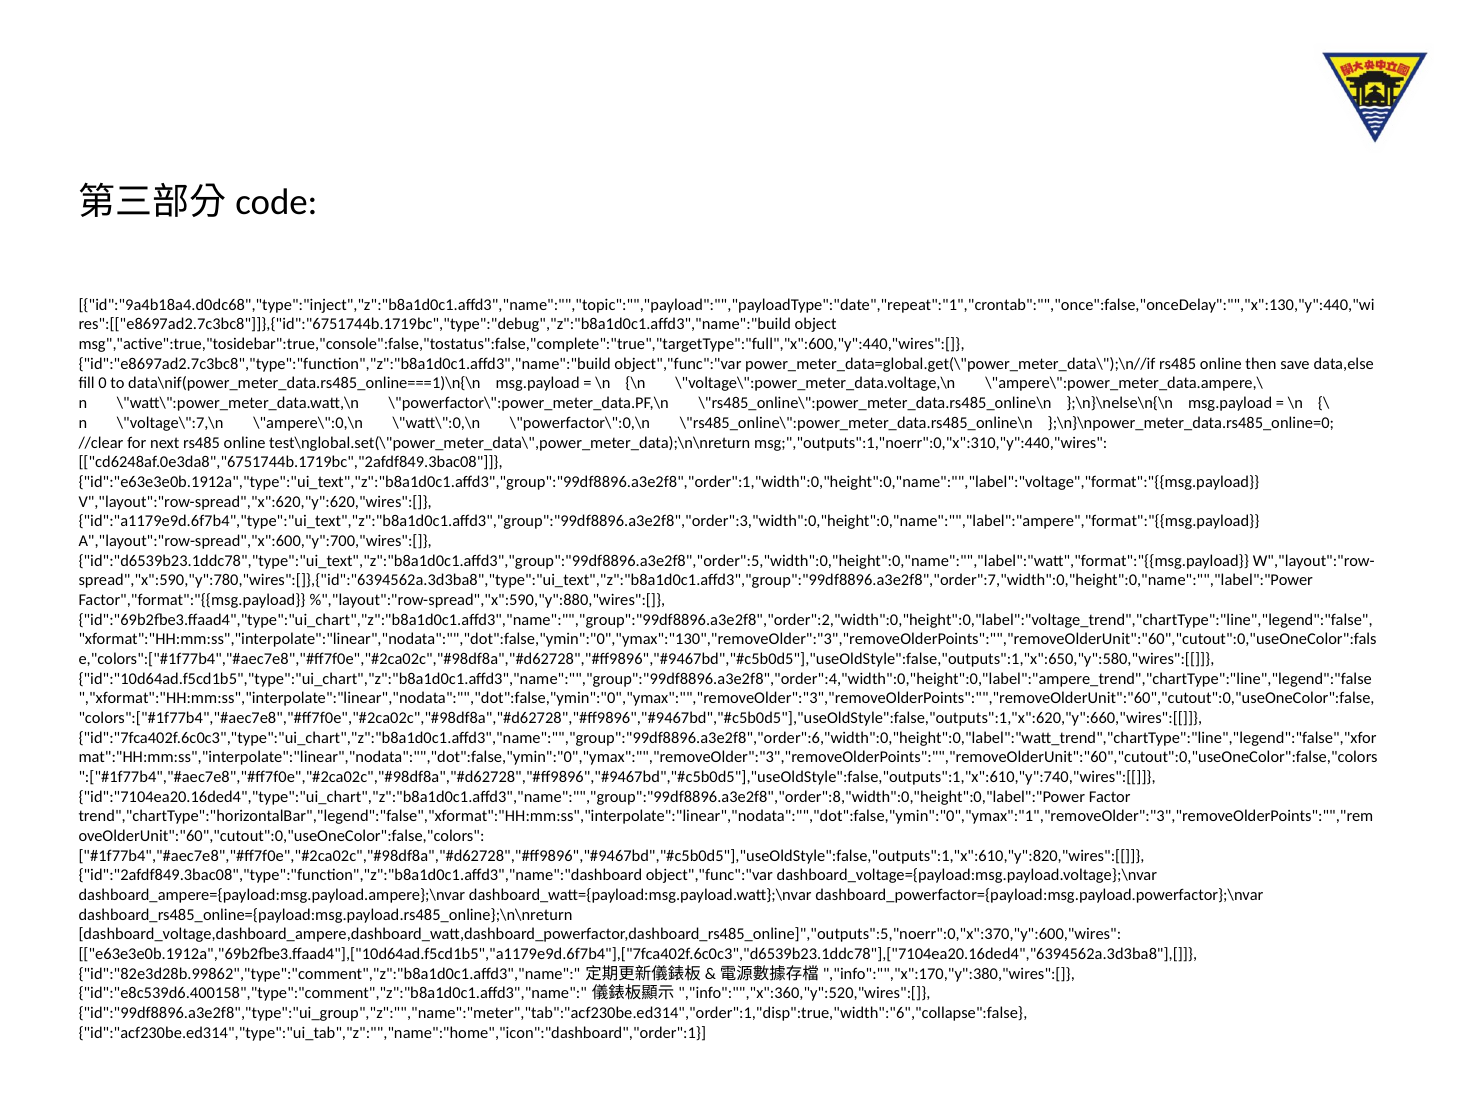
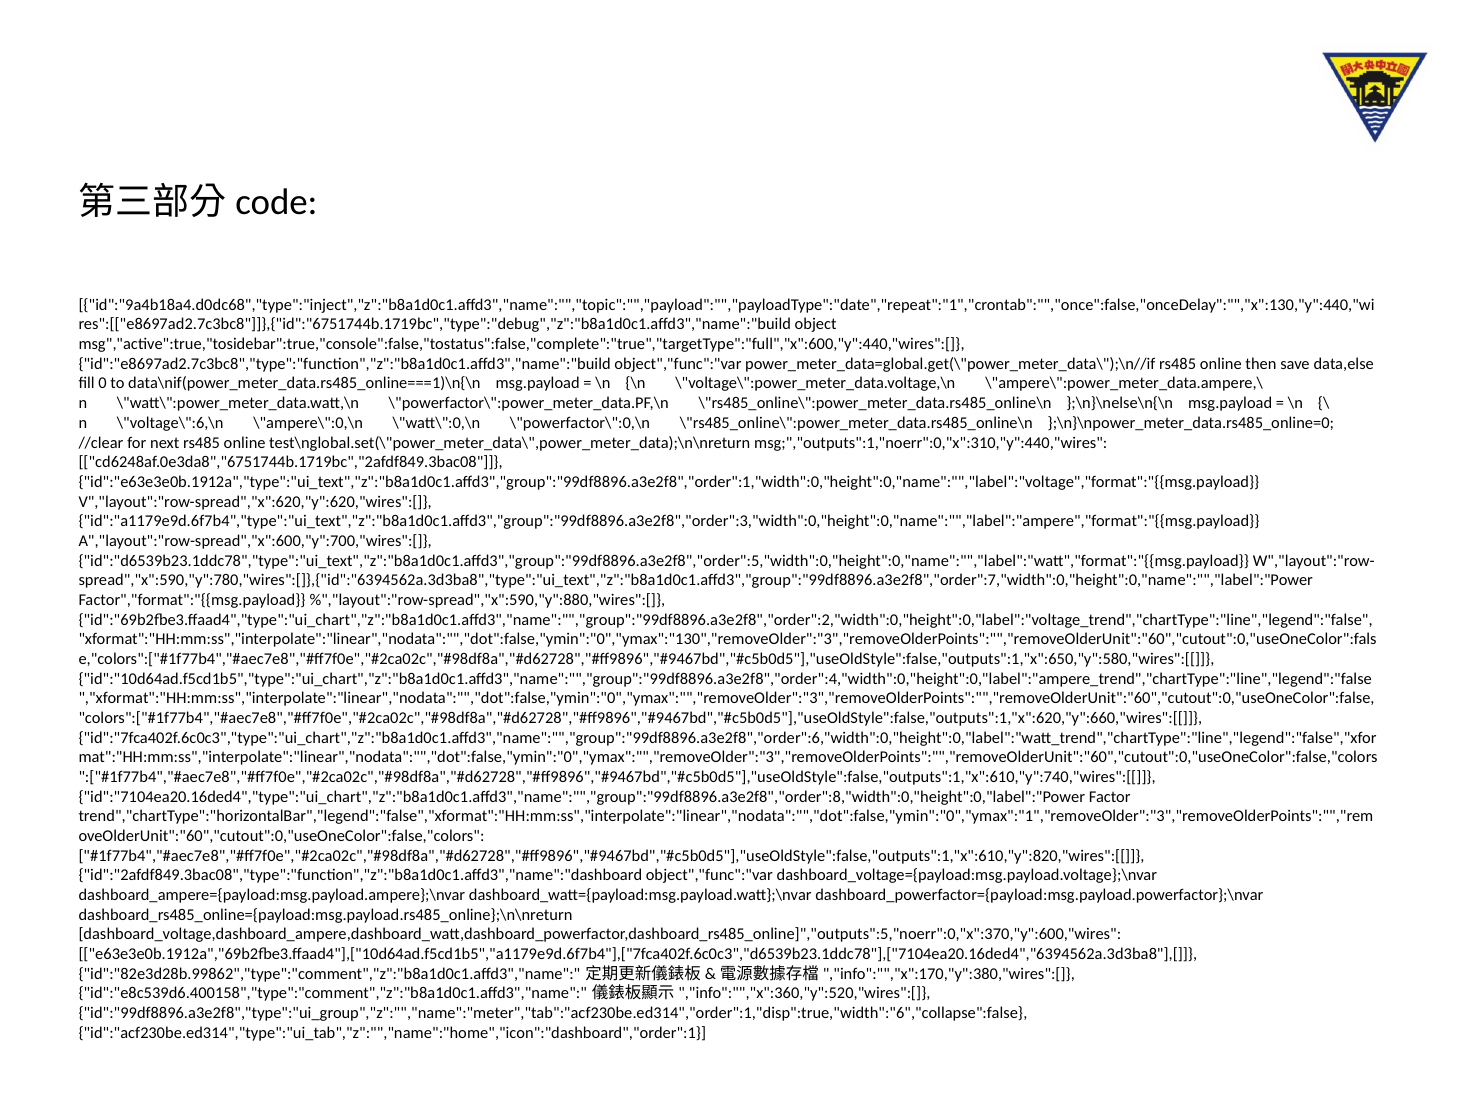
\"voltage\":7,\n: \"voltage\":7,\n -> \"voltage\":6,\n (170, 423)
